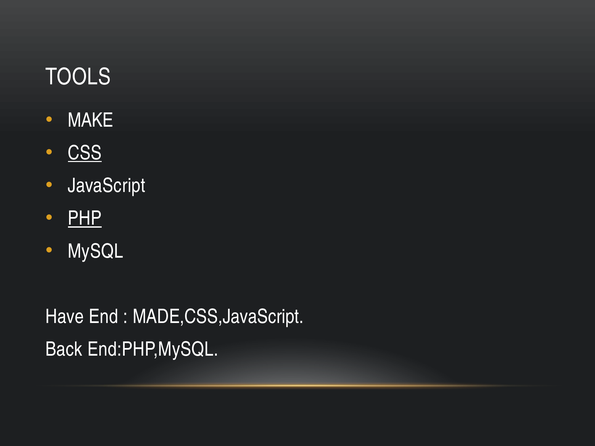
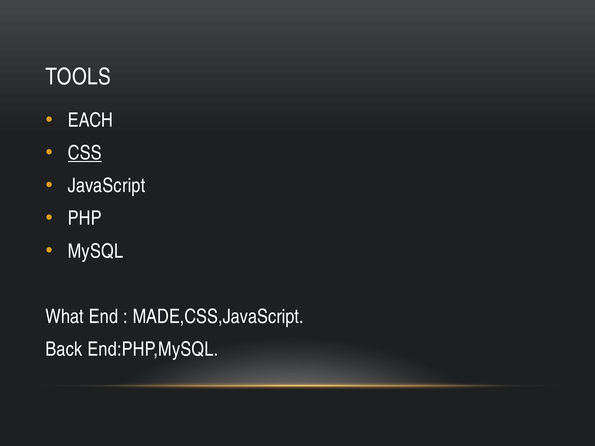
MAKE: MAKE -> EACH (90, 120)
PHP underline: present -> none (85, 219)
Have: Have -> What (65, 317)
